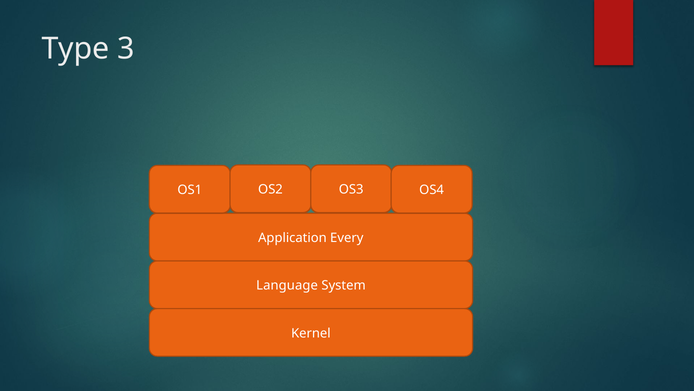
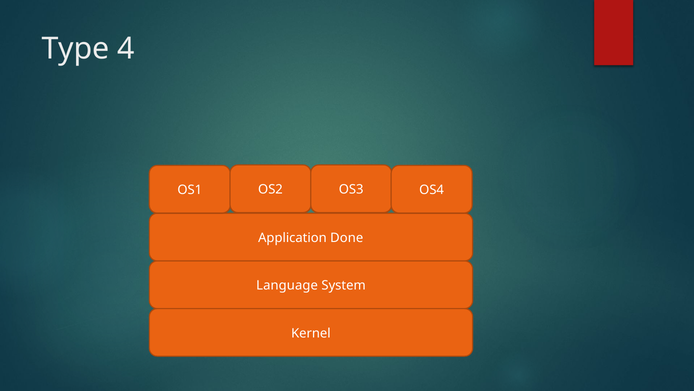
3: 3 -> 4 (126, 49)
Every: Every -> Done (347, 238)
